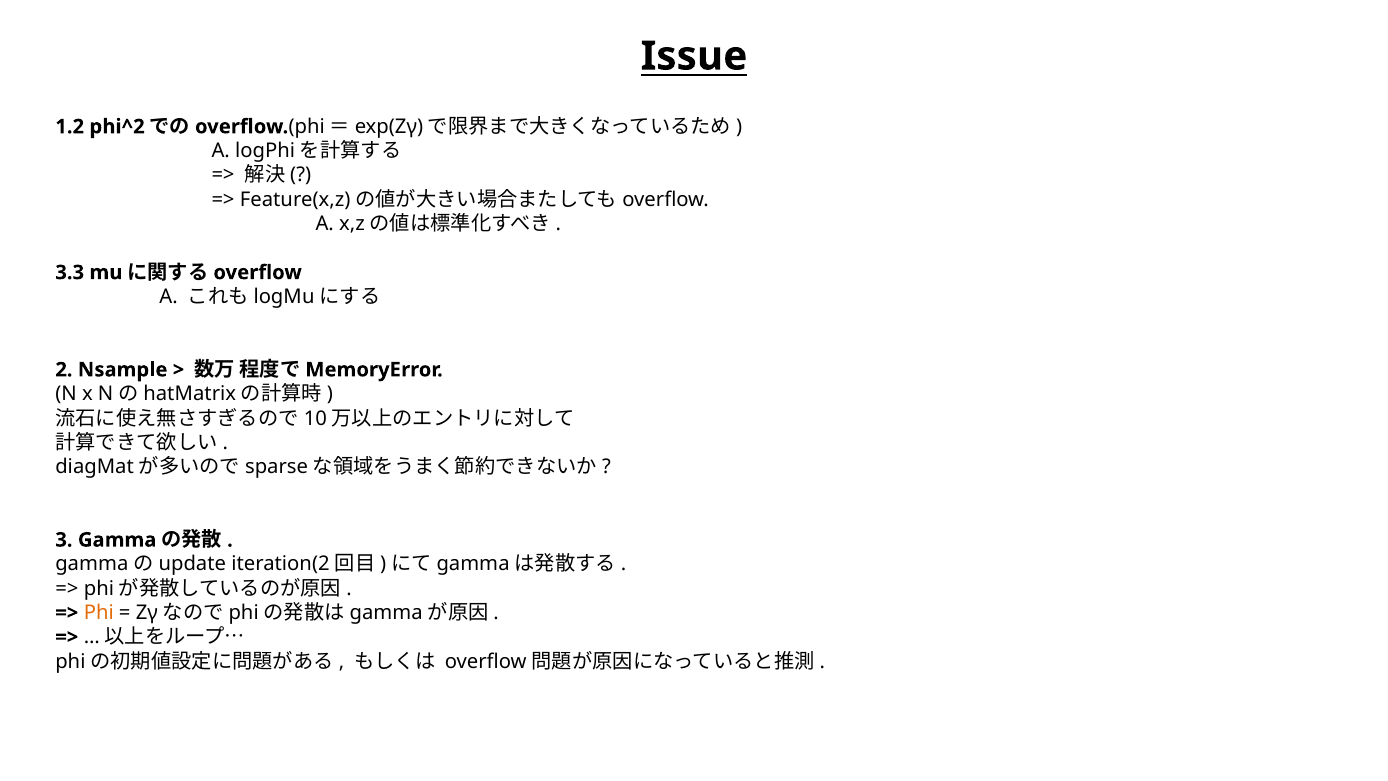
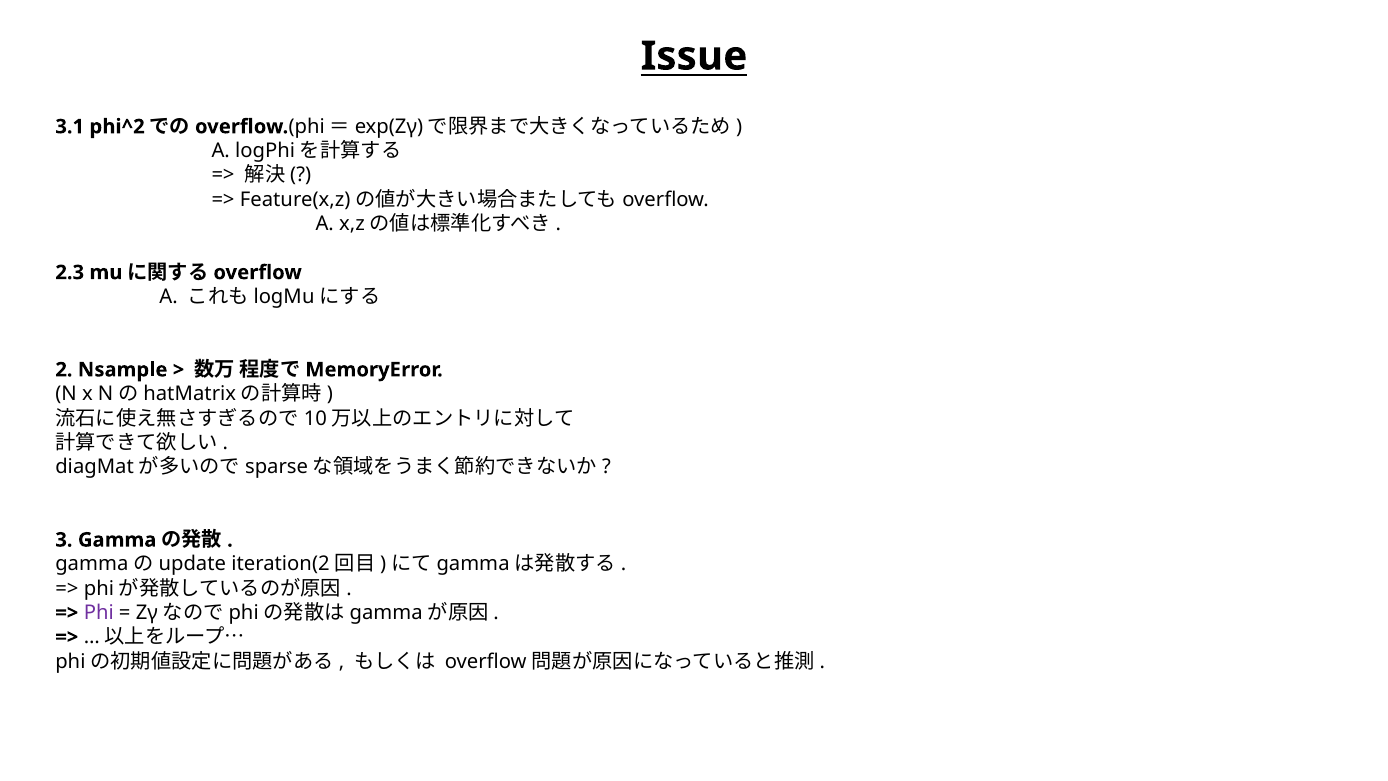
1.2: 1.2 -> 3.1 (70, 127)
3.3: 3.3 -> 2.3 (70, 272)
Phi colour: orange -> purple (99, 613)
